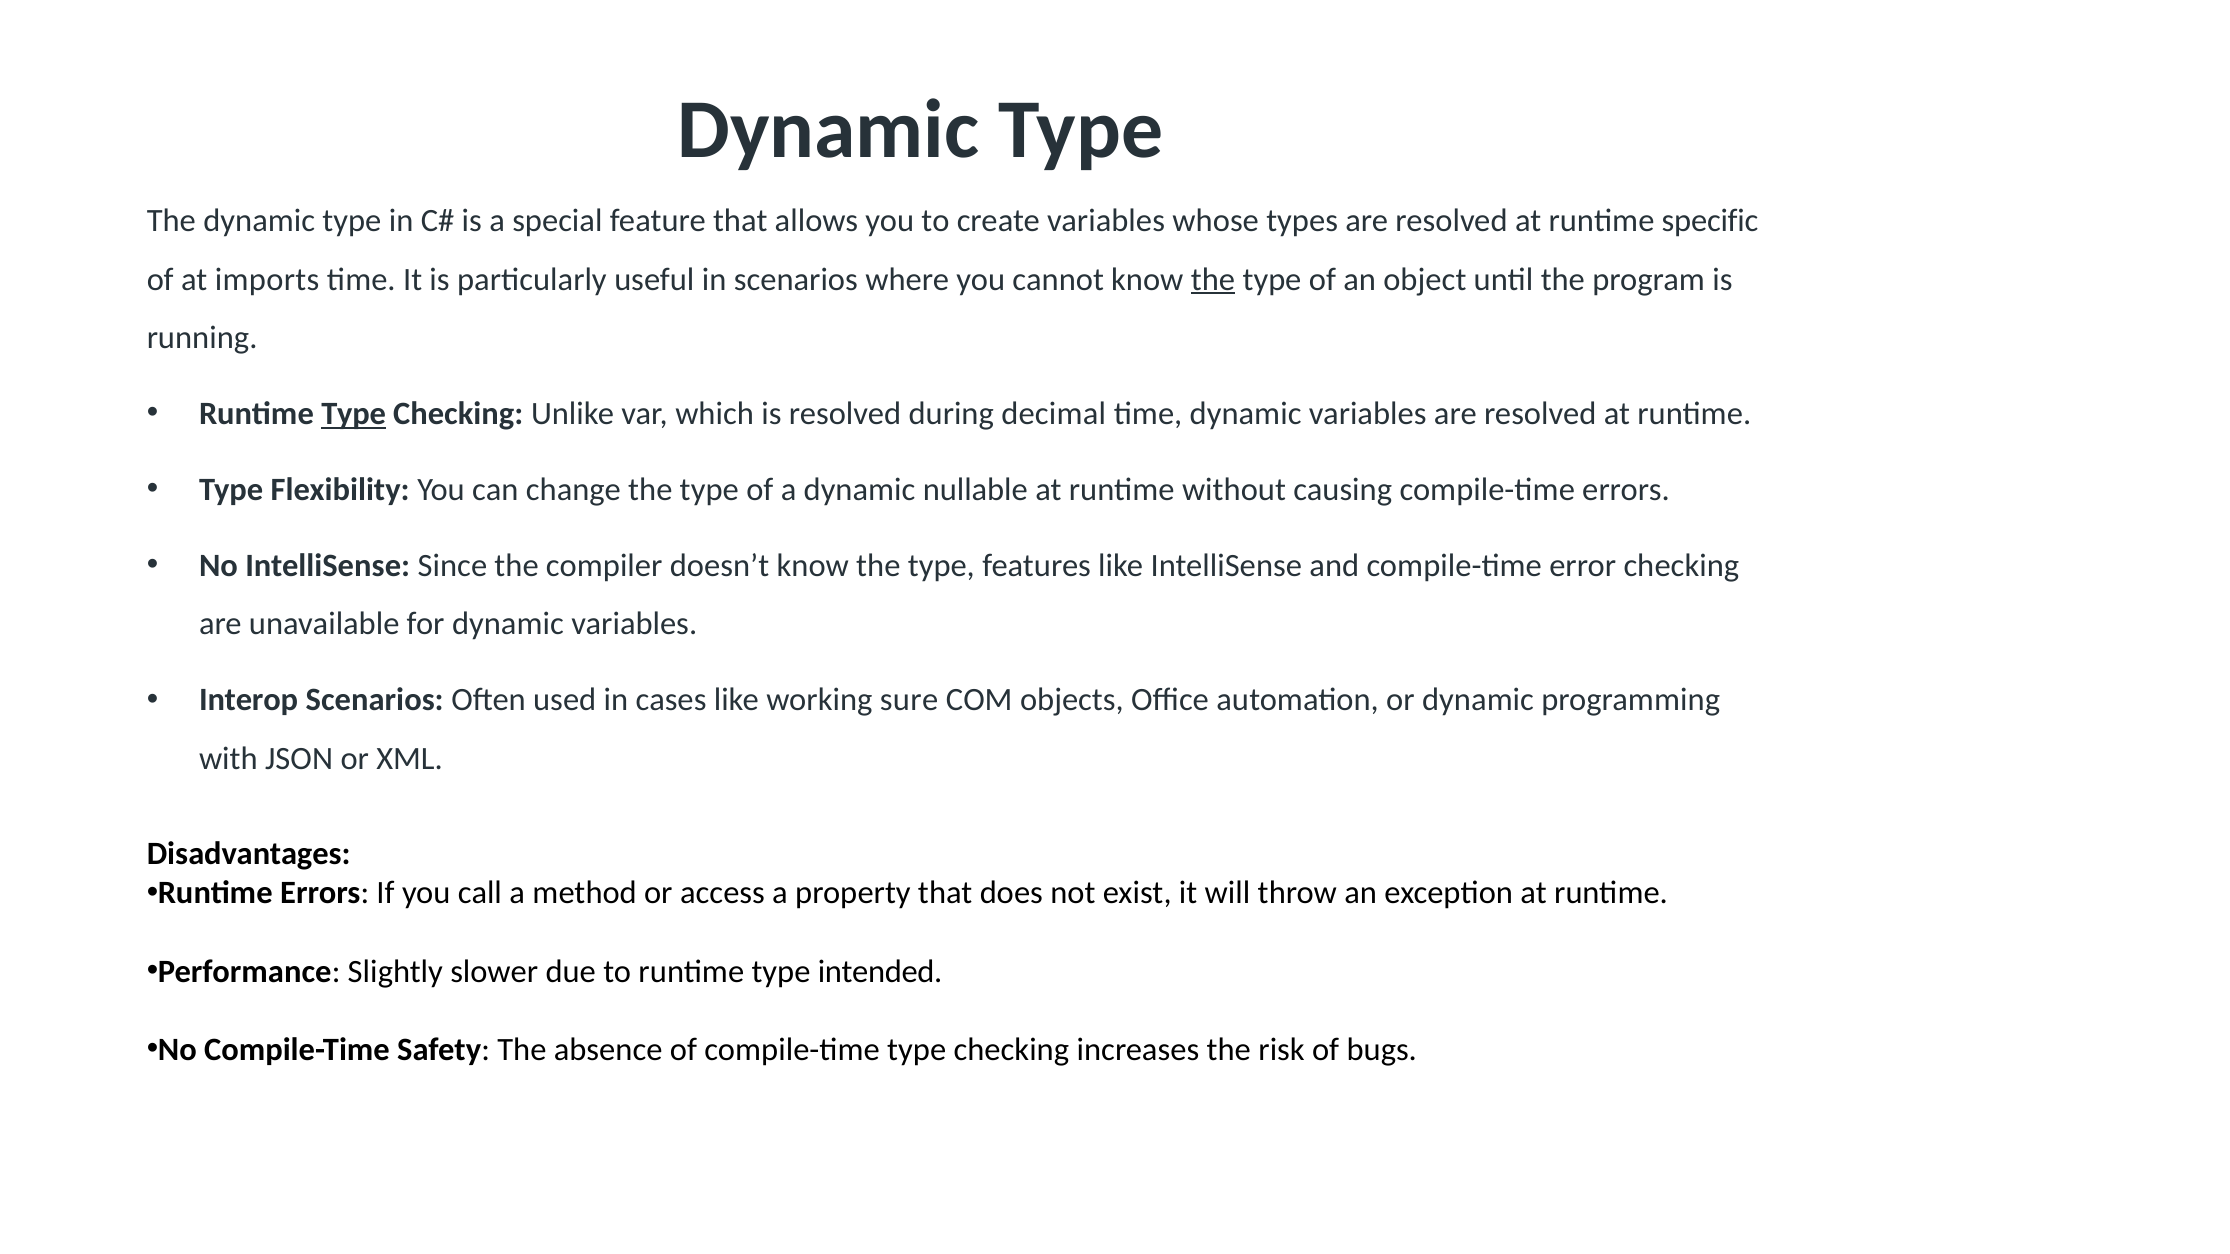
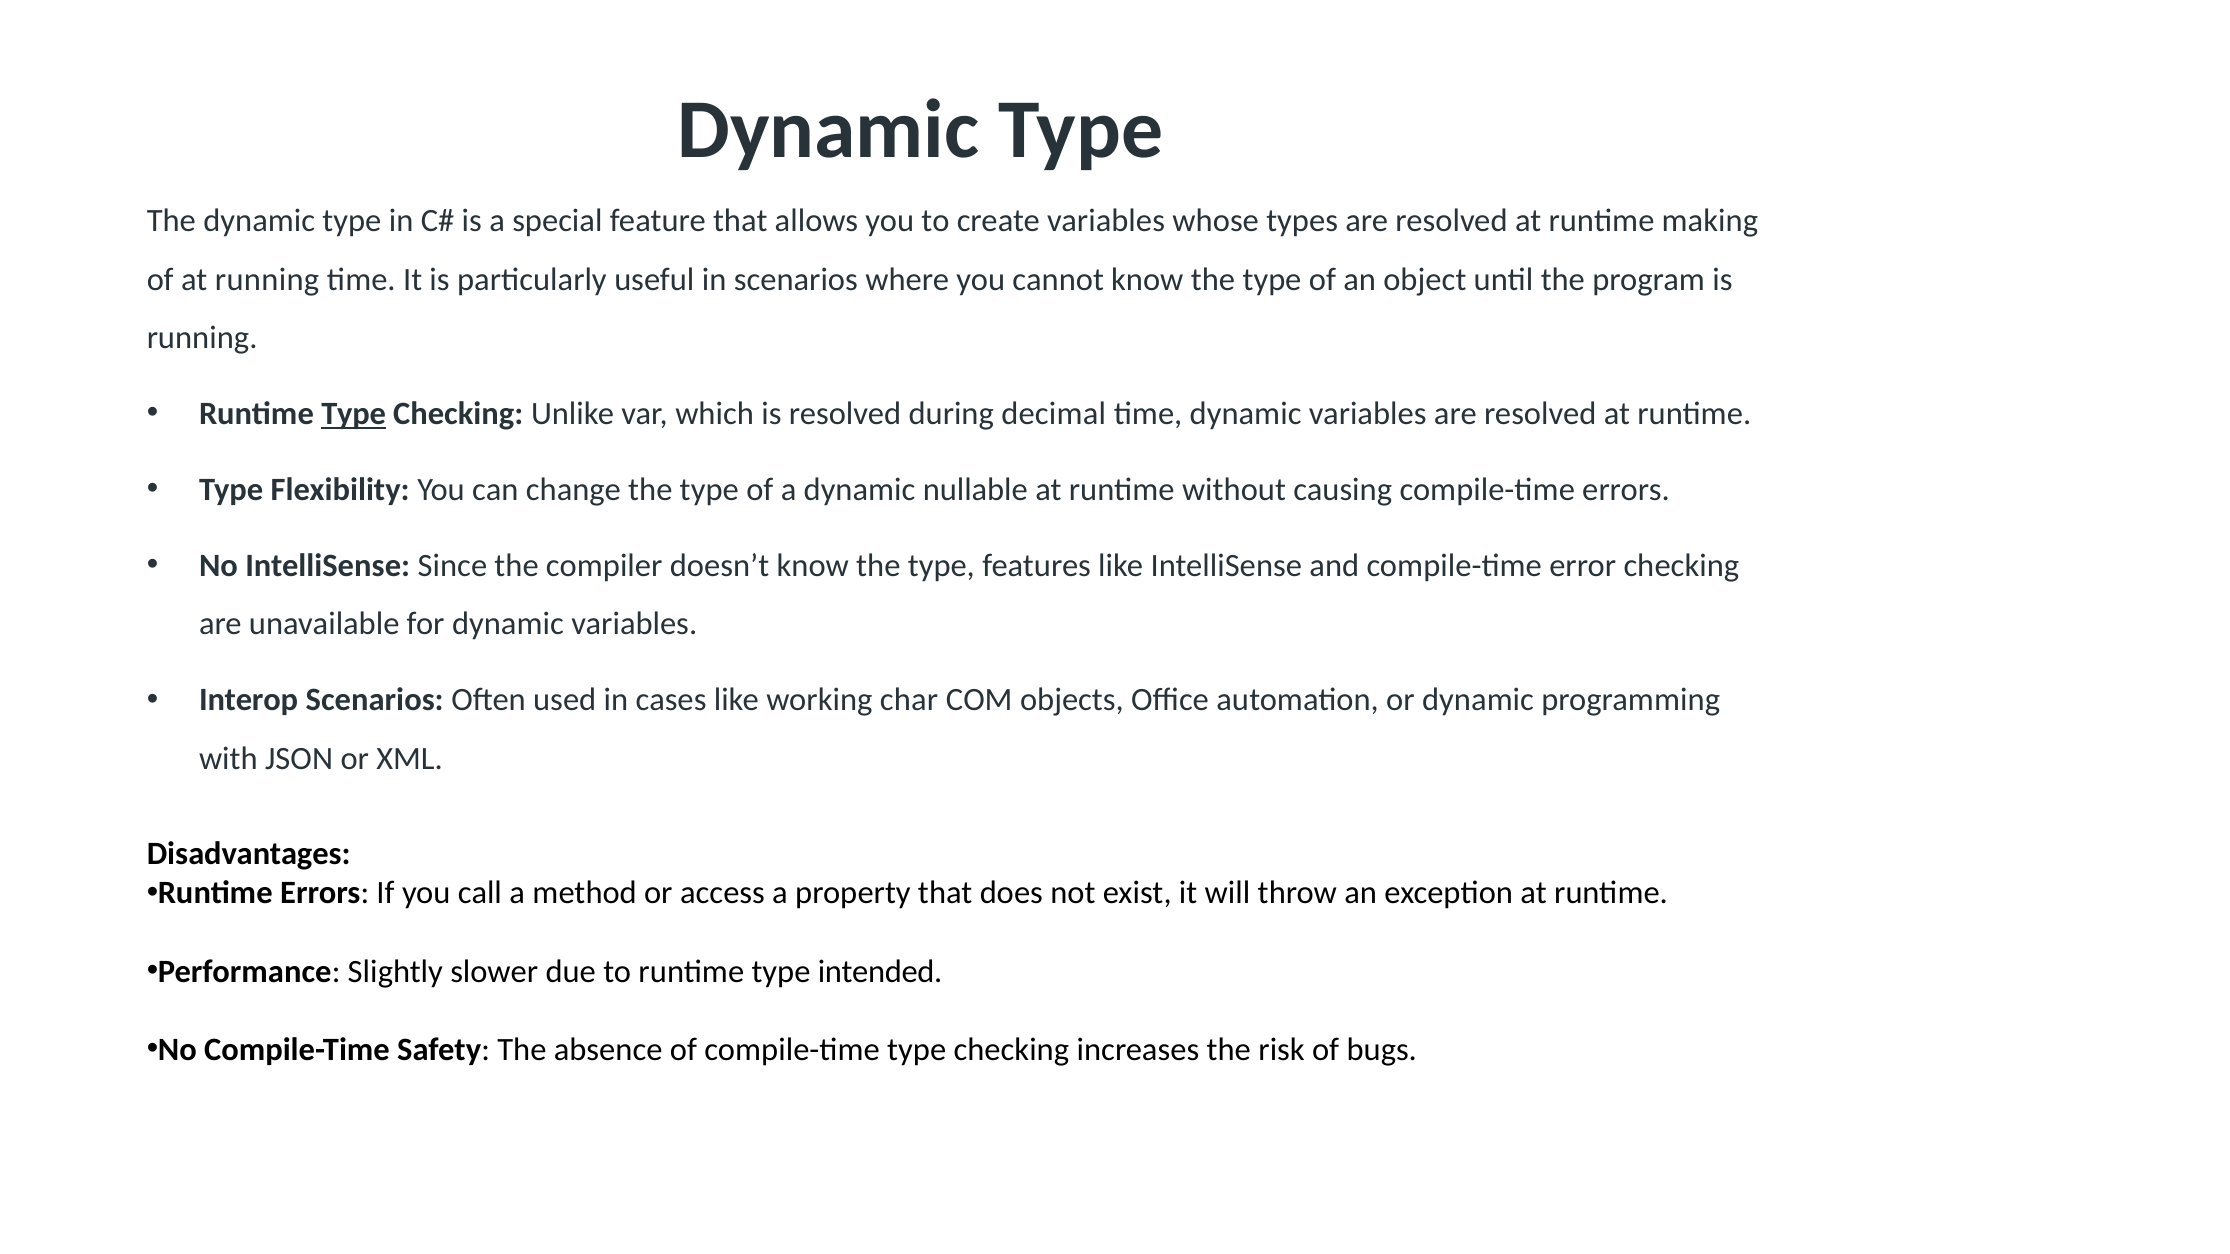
specific: specific -> making (1710, 221)
at imports: imports -> running (267, 279)
the underline: present -> none (1213, 279)
sure: sure -> char (909, 700)
